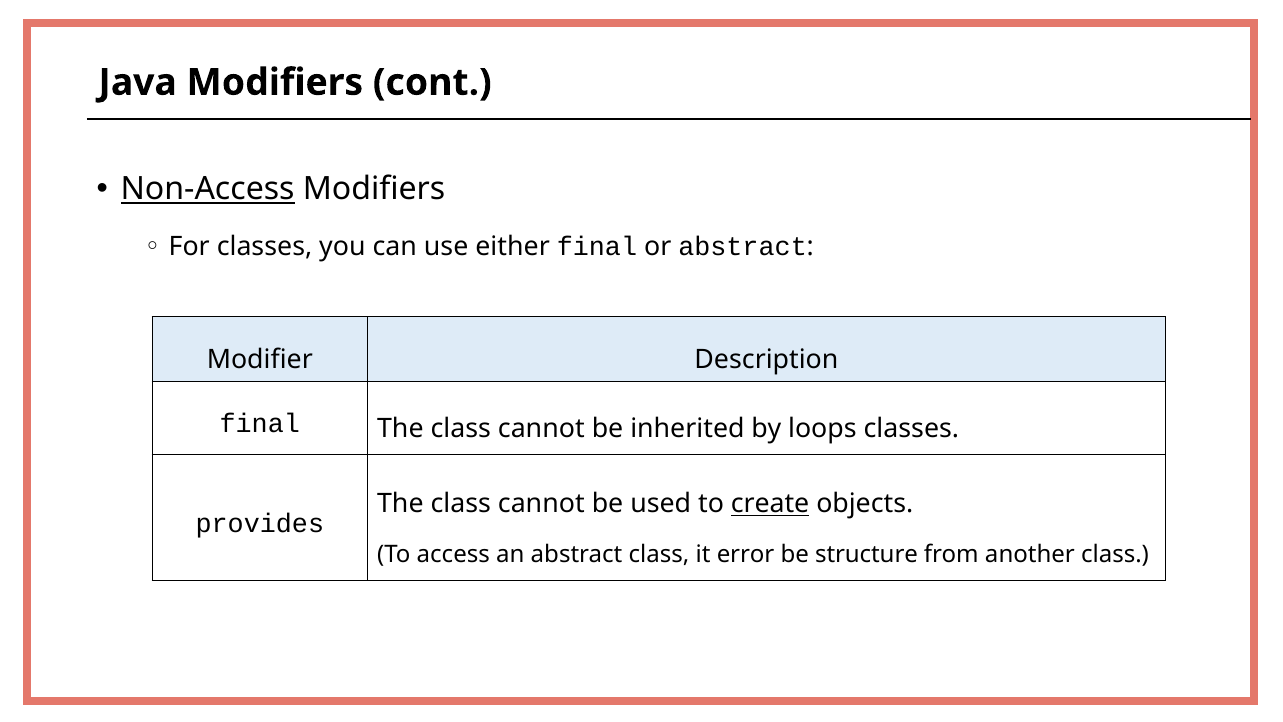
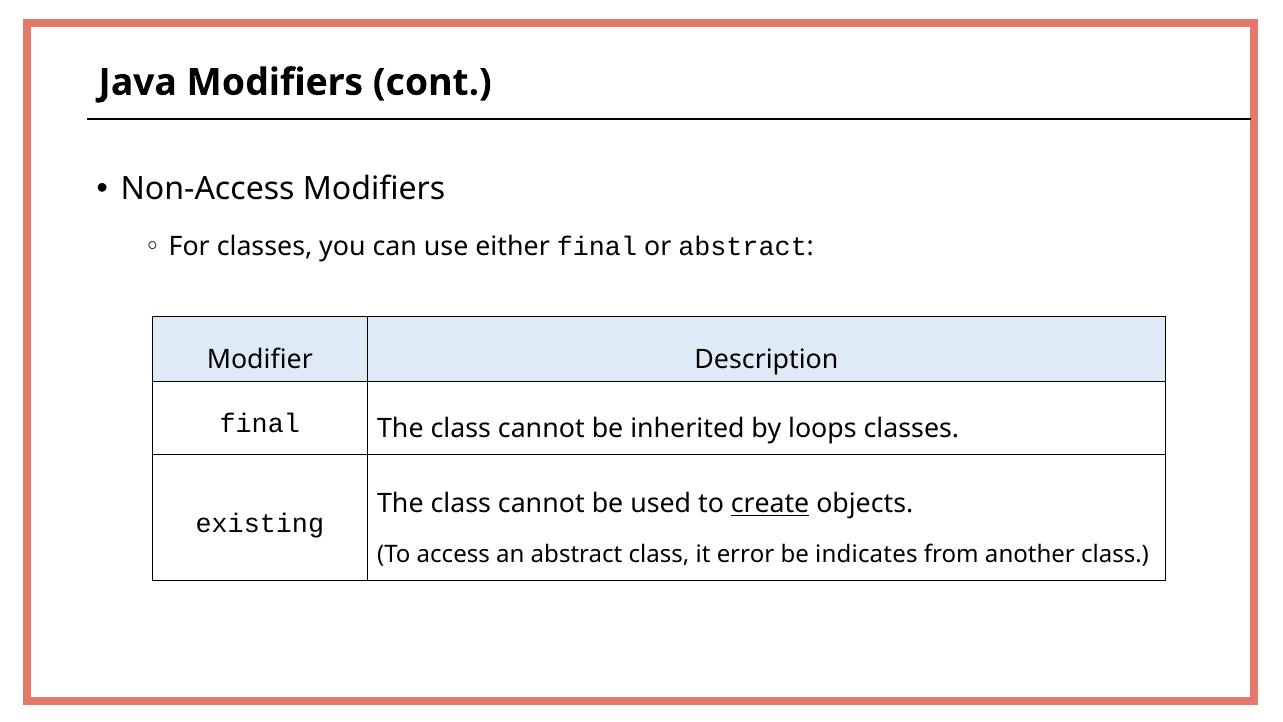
Non-Access underline: present -> none (208, 189)
provides: provides -> existing (260, 523)
structure: structure -> indicates (866, 554)
